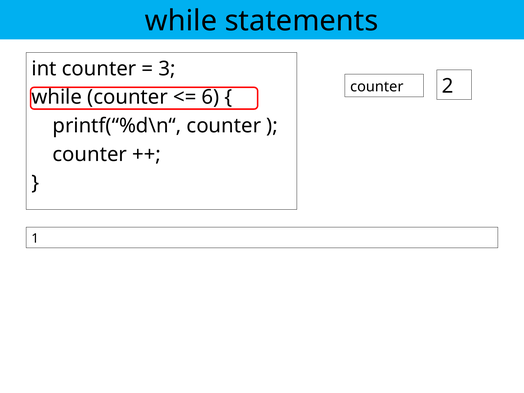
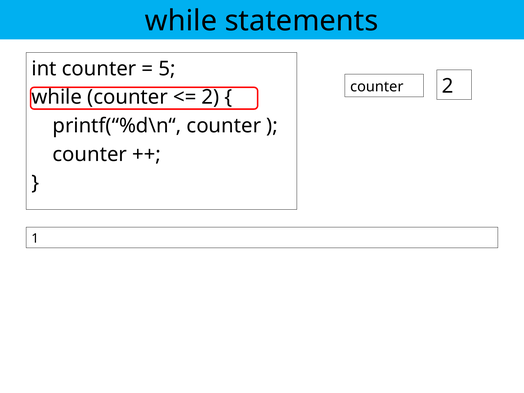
3: 3 -> 5 (167, 69)
6: 6 -> 2 (211, 97)
